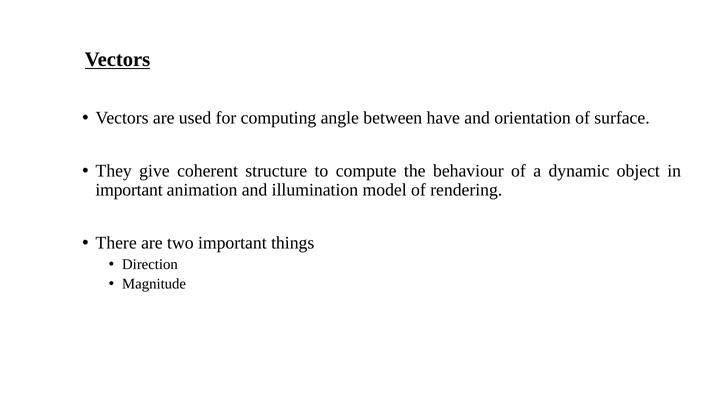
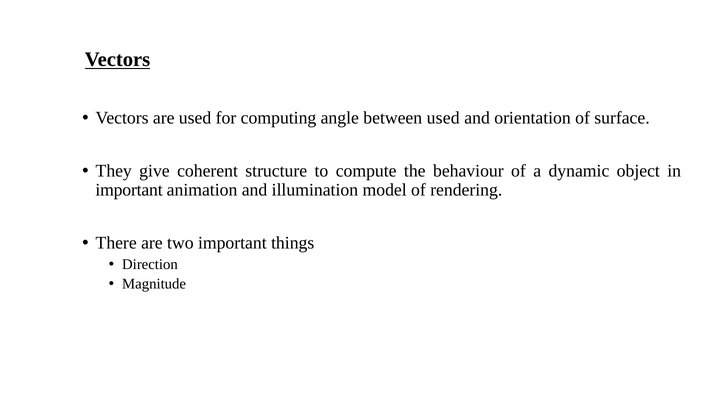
between have: have -> used (443, 118)
